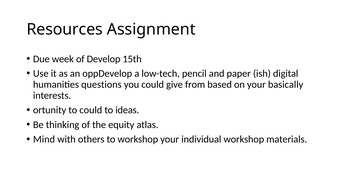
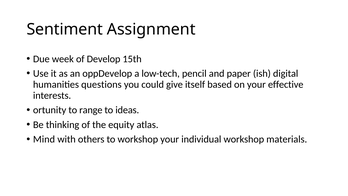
Resources: Resources -> Sentiment (65, 29)
from: from -> itself (195, 84)
basically: basically -> effective (286, 84)
to could: could -> range (91, 110)
